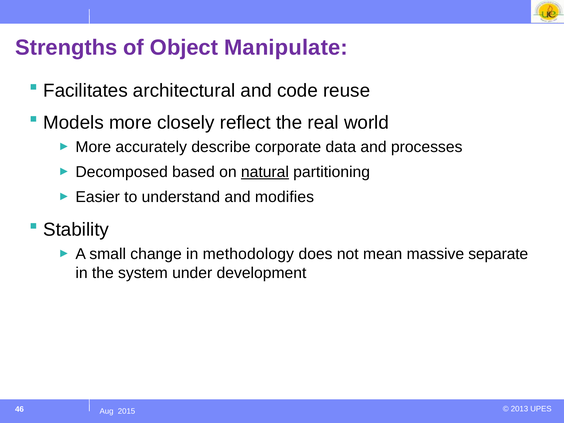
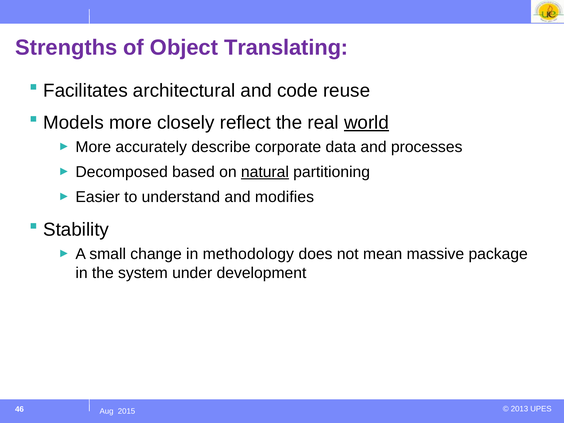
Manipulate: Manipulate -> Translating (286, 47)
world underline: none -> present (366, 123)
separate: separate -> package (498, 254)
